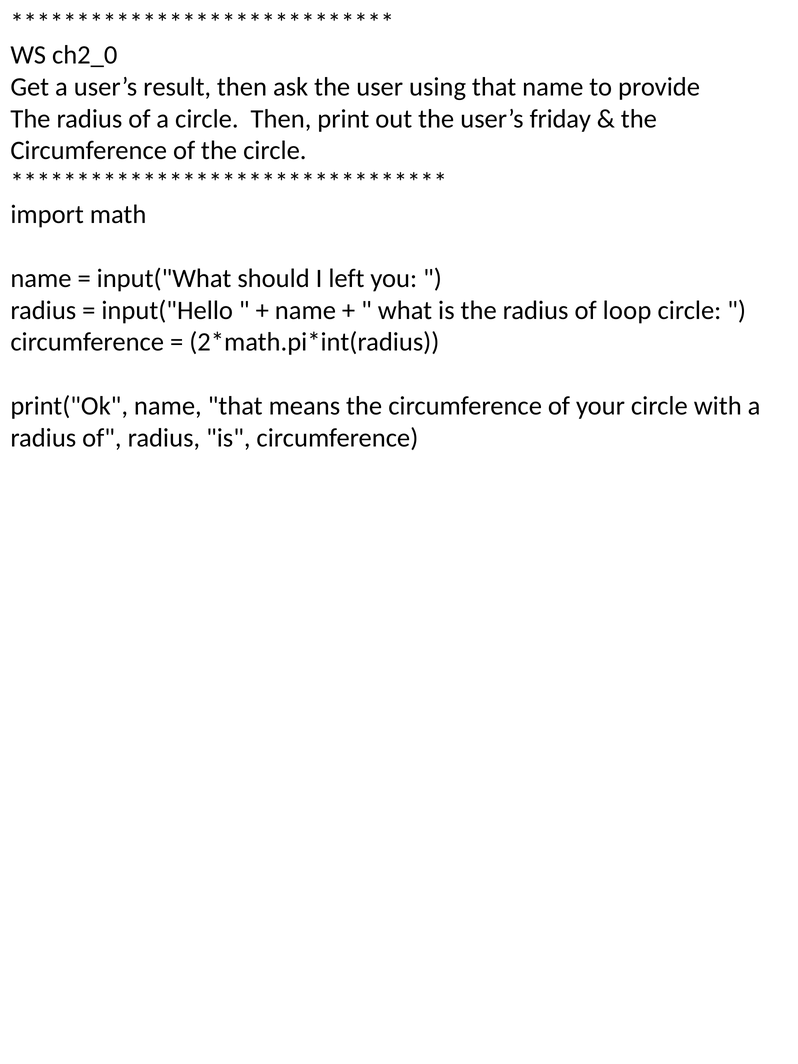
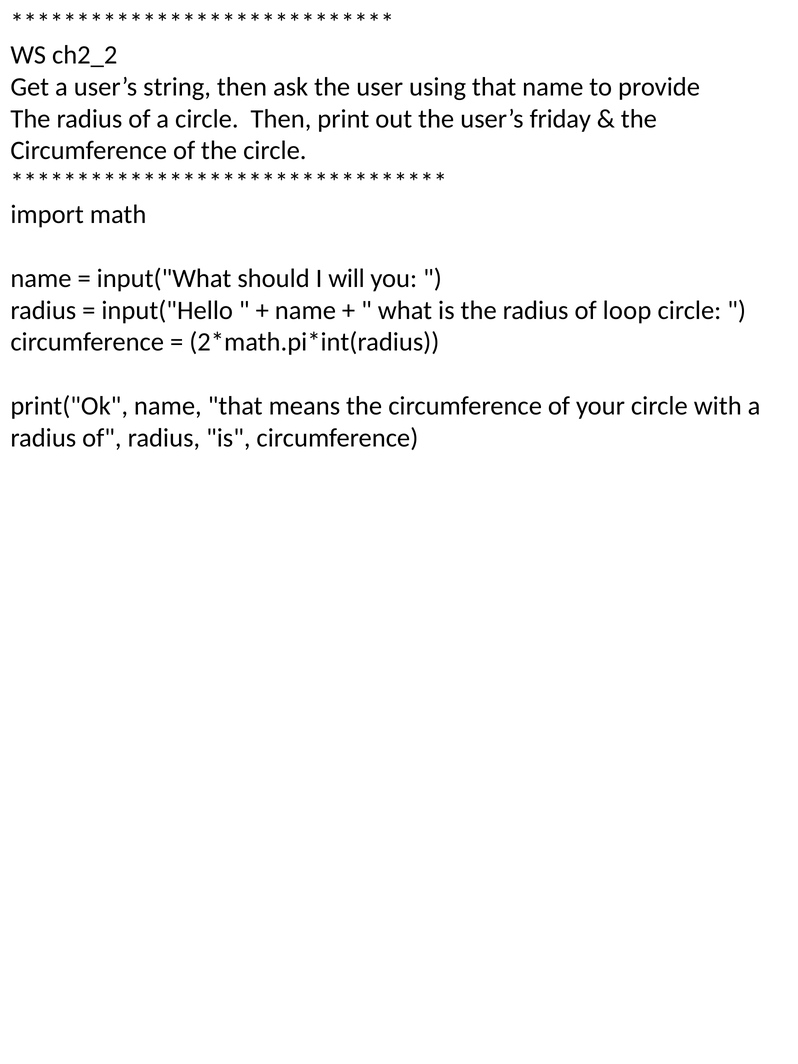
ch2_0: ch2_0 -> ch2_2 (85, 55)
result: result -> string (177, 87)
left: left -> will (346, 278)
